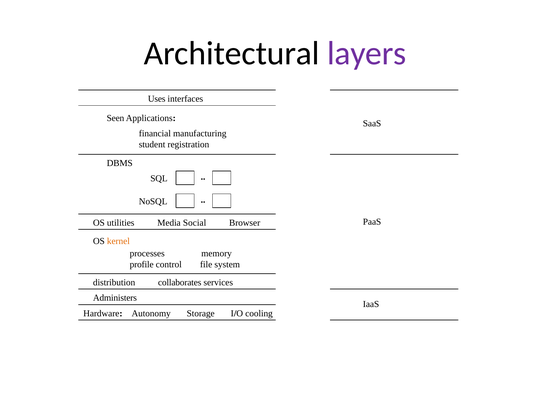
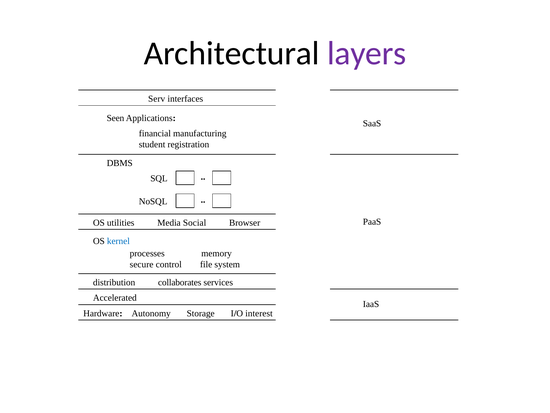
Uses: Uses -> Serv (157, 99)
kernel colour: orange -> blue (118, 241)
profile: profile -> secure (142, 264)
Administers: Administers -> Accelerated (115, 298)
cooling: cooling -> interest (259, 313)
